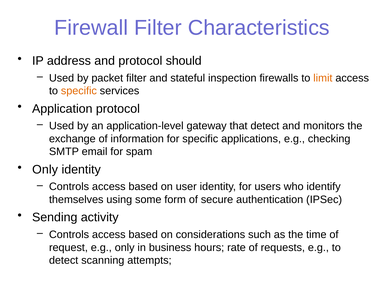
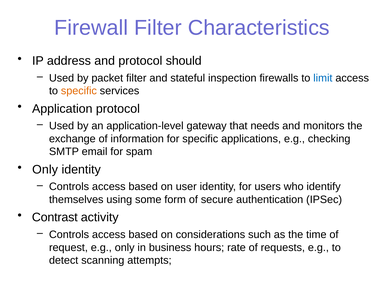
limit colour: orange -> blue (323, 78)
that detect: detect -> needs (265, 126)
Sending: Sending -> Contrast (55, 218)
